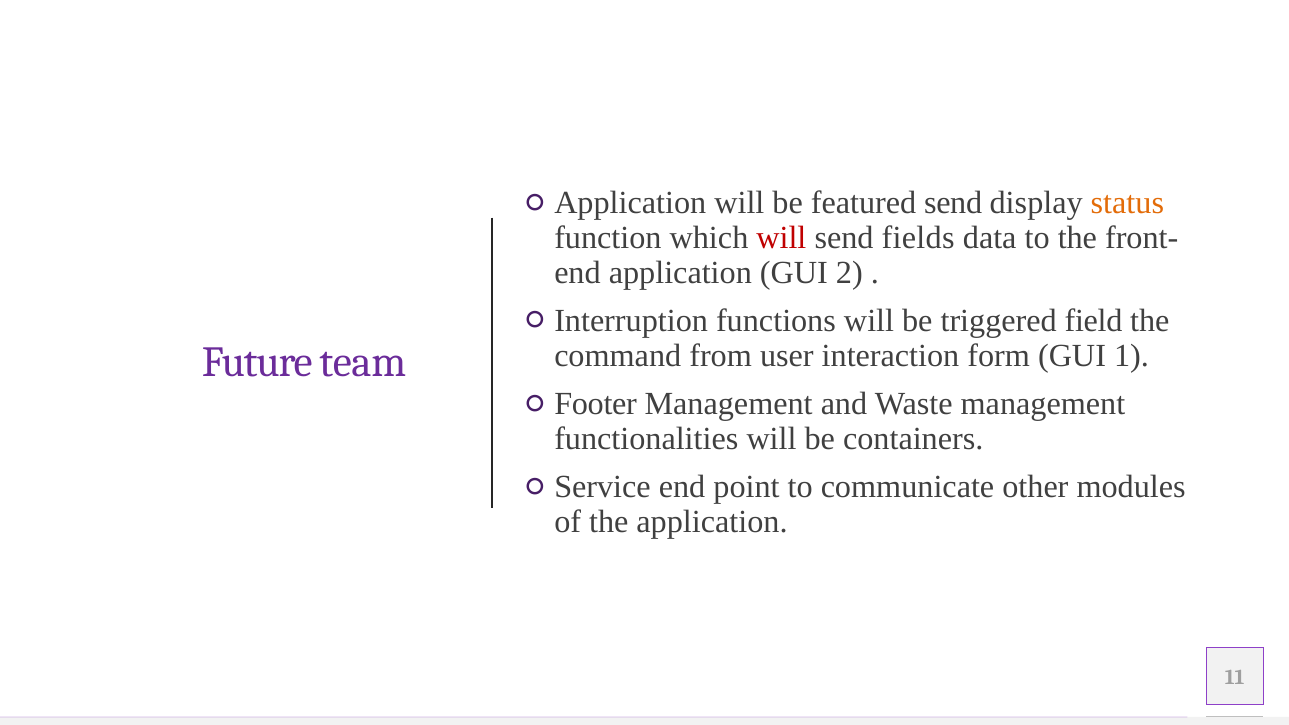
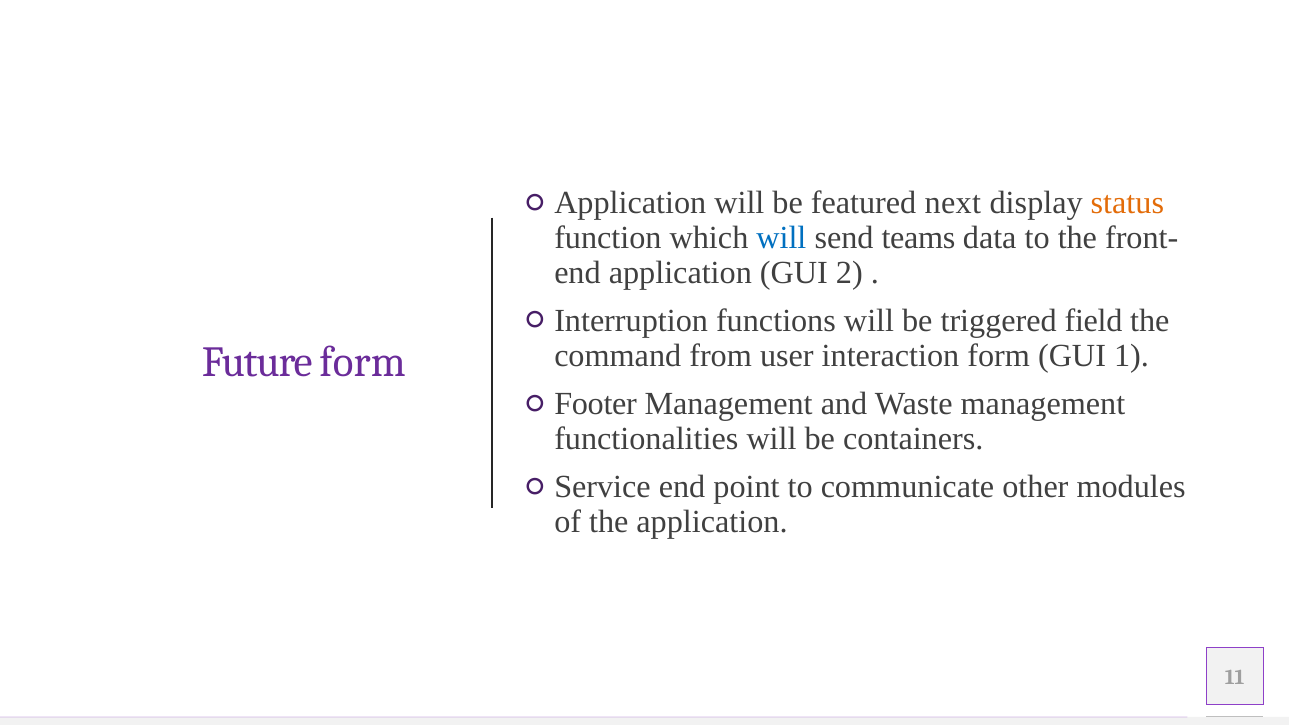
featured send: send -> next (953, 203)
will colour: red -> blue (781, 238)
fields: fields -> teams (918, 238)
Future team: team -> form (363, 362)
